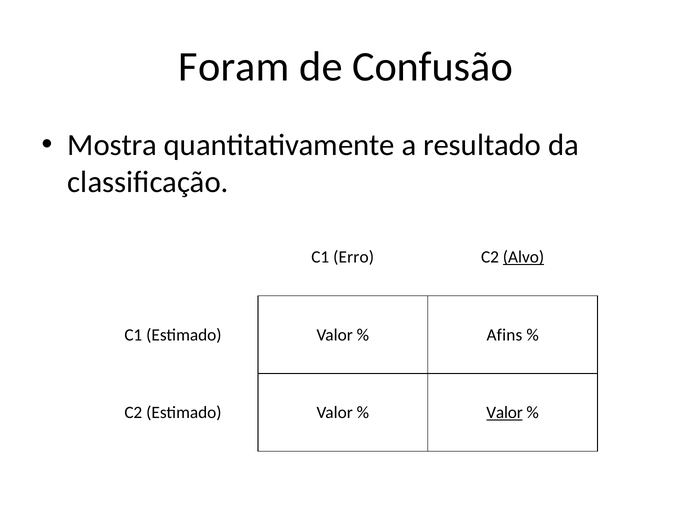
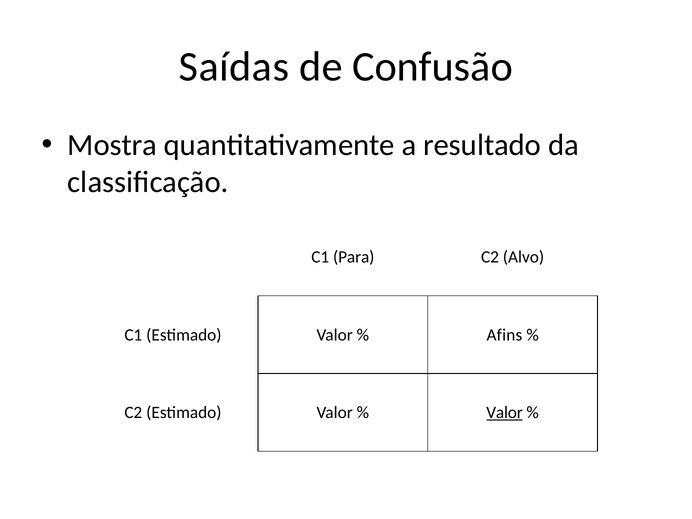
Foram: Foram -> Saídas (234, 67)
Erro: Erro -> Para (354, 257)
Alvo underline: present -> none (523, 257)
